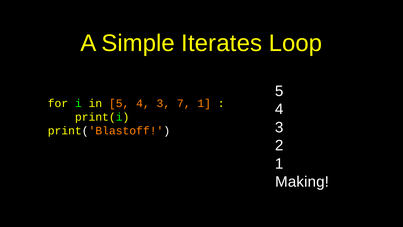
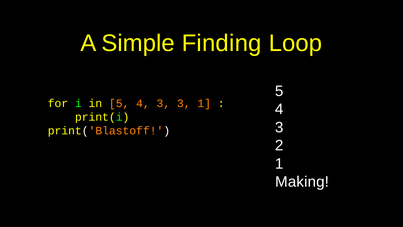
Iterates: Iterates -> Finding (222, 43)
3 7: 7 -> 3 (184, 103)
